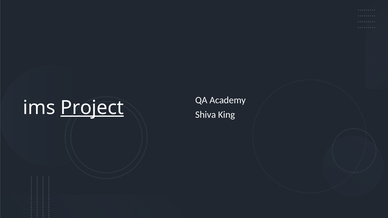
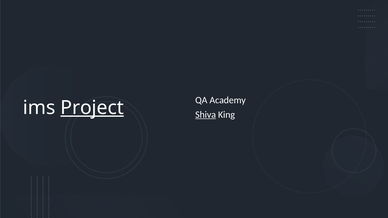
Shiva underline: none -> present (206, 115)
